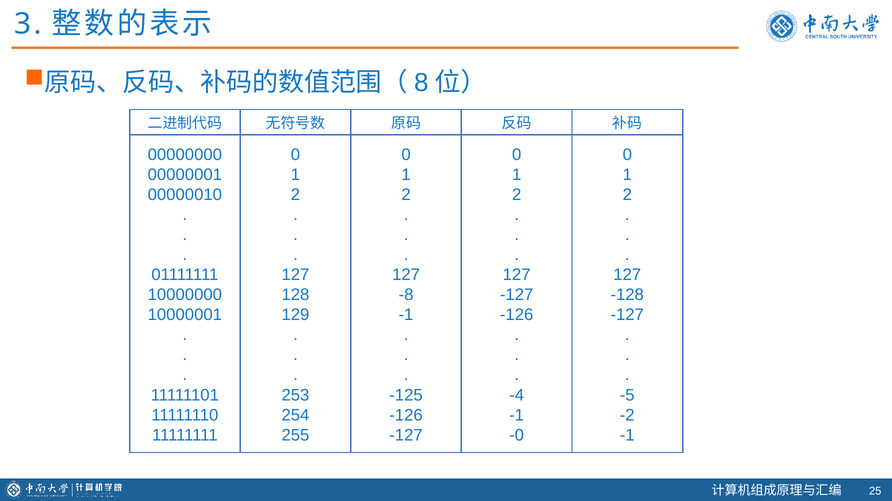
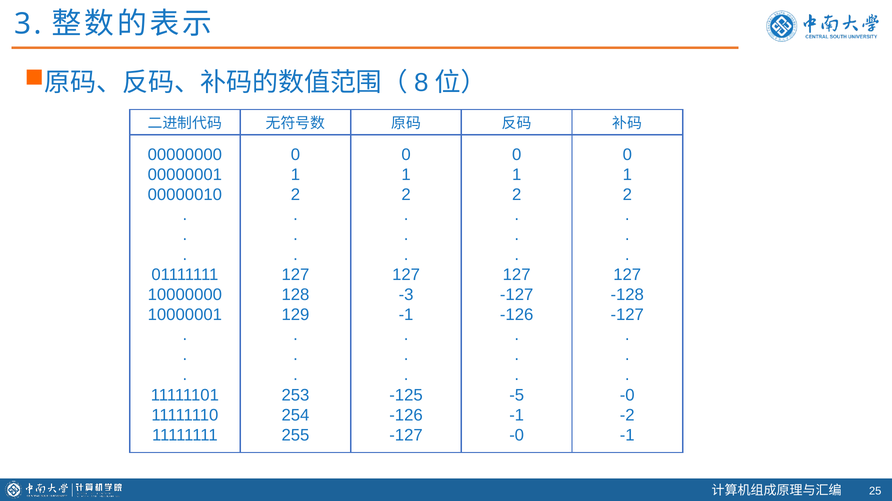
-8: -8 -> -3 (406, 295)
-4: -4 -> -5 (517, 396)
-5: -5 -> -0 (627, 396)
